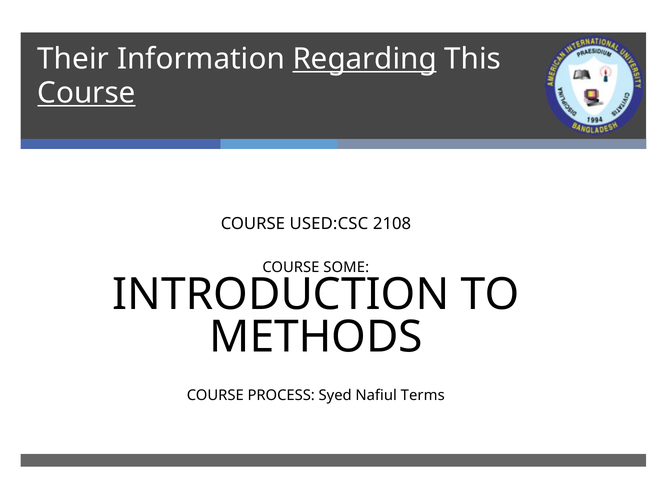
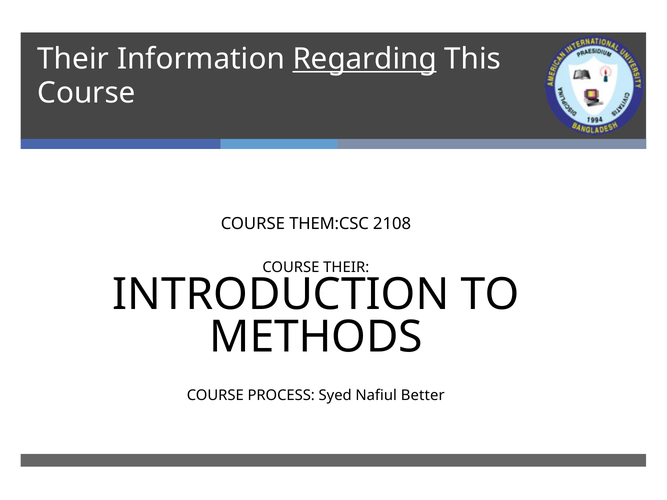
Course underline: present -> none (86, 93)
USED:CSC: USED:CSC -> THEM:CSC (329, 224)
COURSE SOME: SOME -> THEIR (346, 268)
Terms: Terms -> Better (423, 395)
